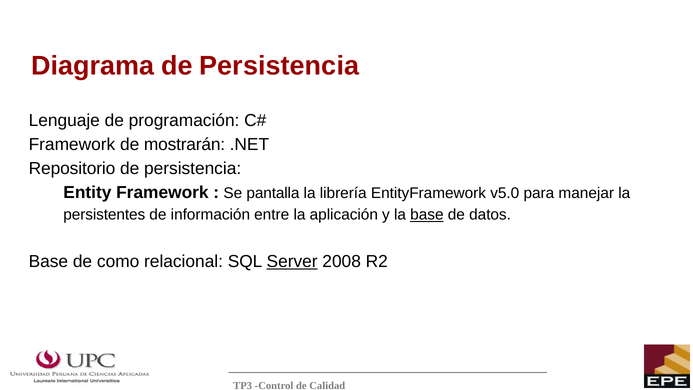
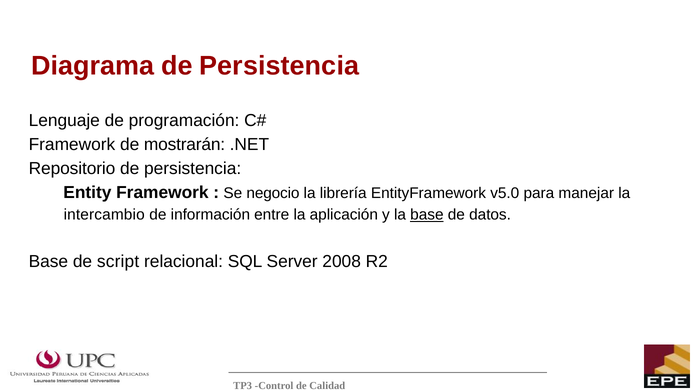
pantalla: pantalla -> negocio (273, 193)
persistentes: persistentes -> intercambio (104, 215)
como: como -> script (118, 261)
Server underline: present -> none (292, 261)
